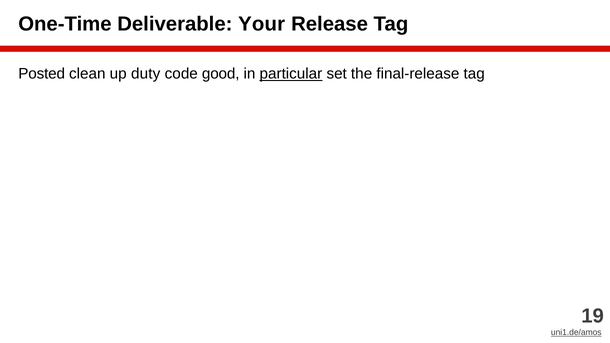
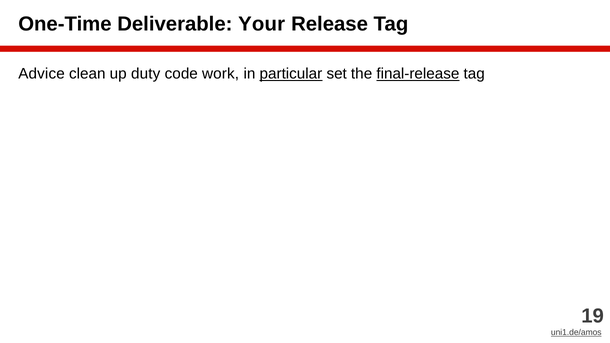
Posted: Posted -> Advice (42, 74)
good: good -> work (221, 74)
final-release underline: none -> present (418, 74)
